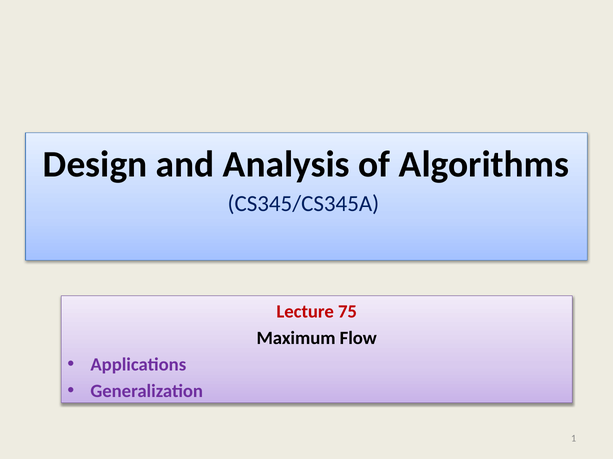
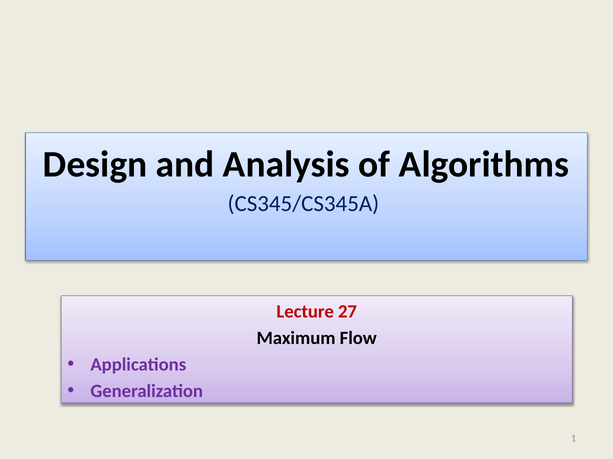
75: 75 -> 27 (348, 312)
